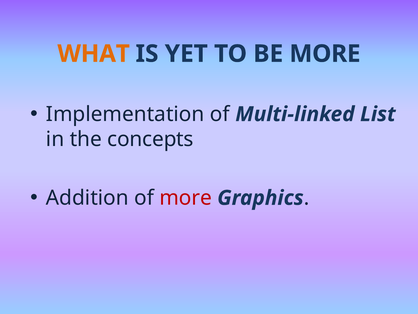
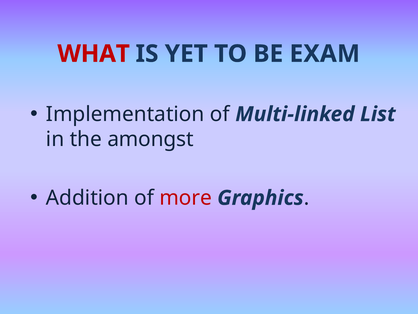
WHAT colour: orange -> red (94, 54)
BE MORE: MORE -> EXAM (325, 54)
concepts: concepts -> amongst (150, 139)
